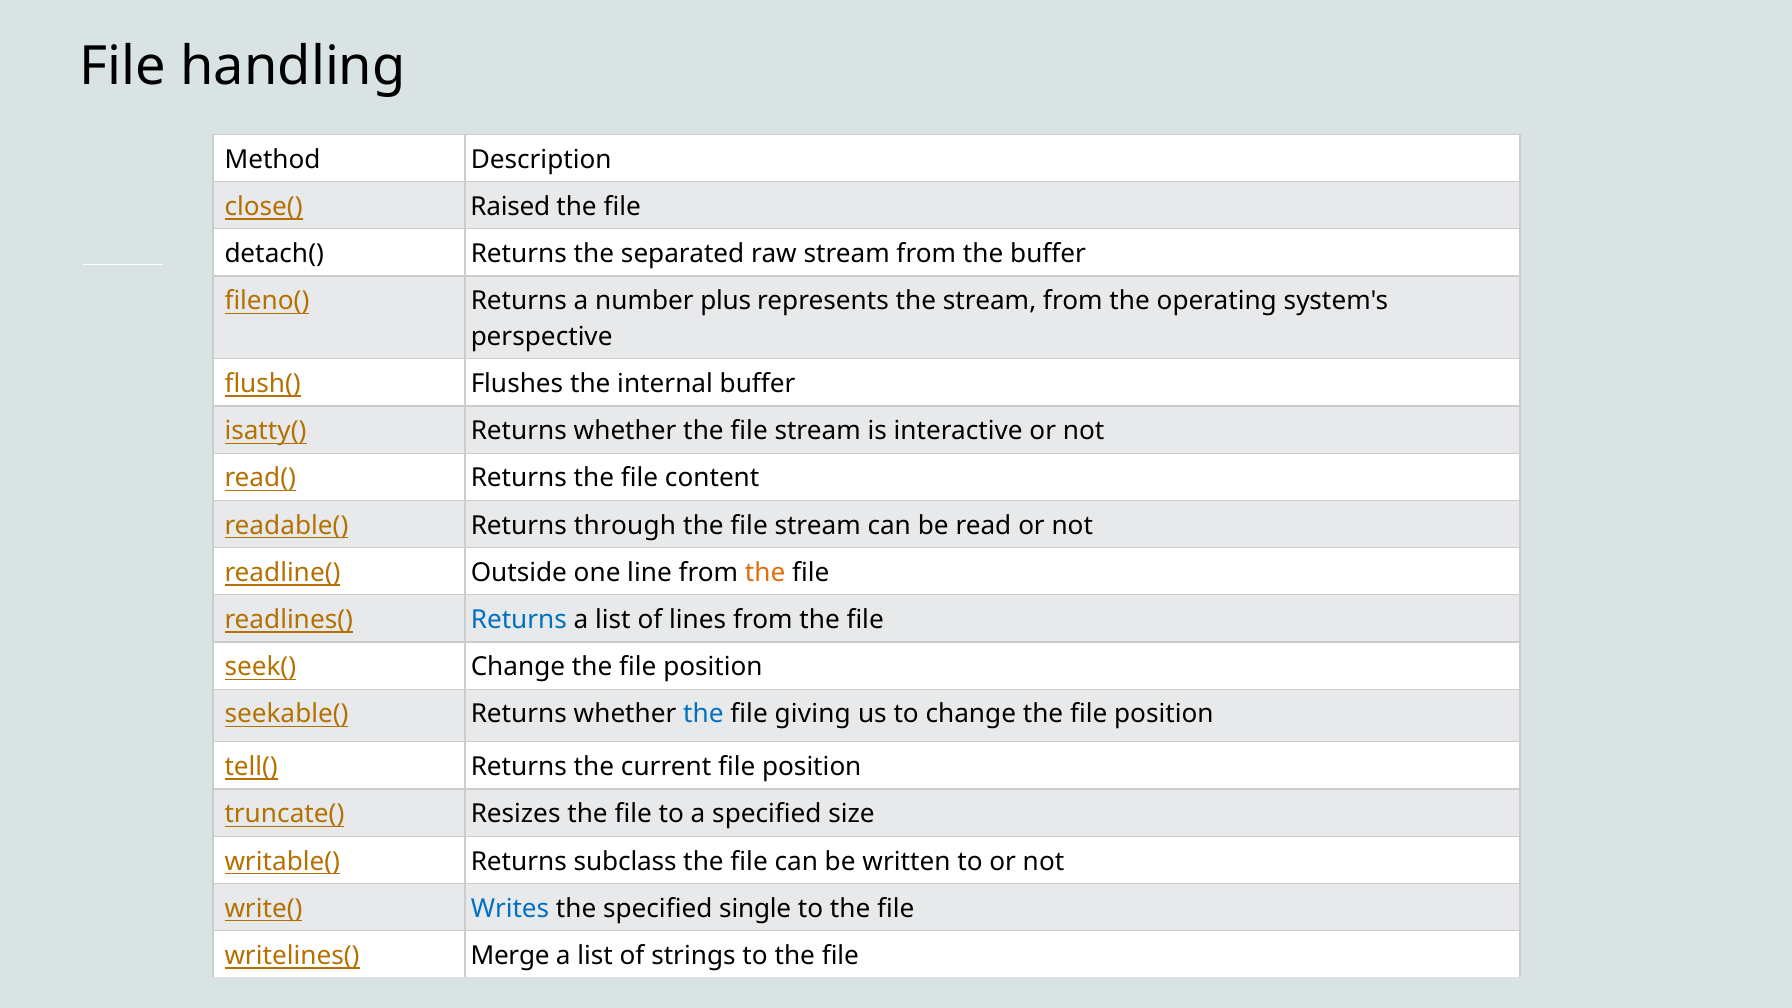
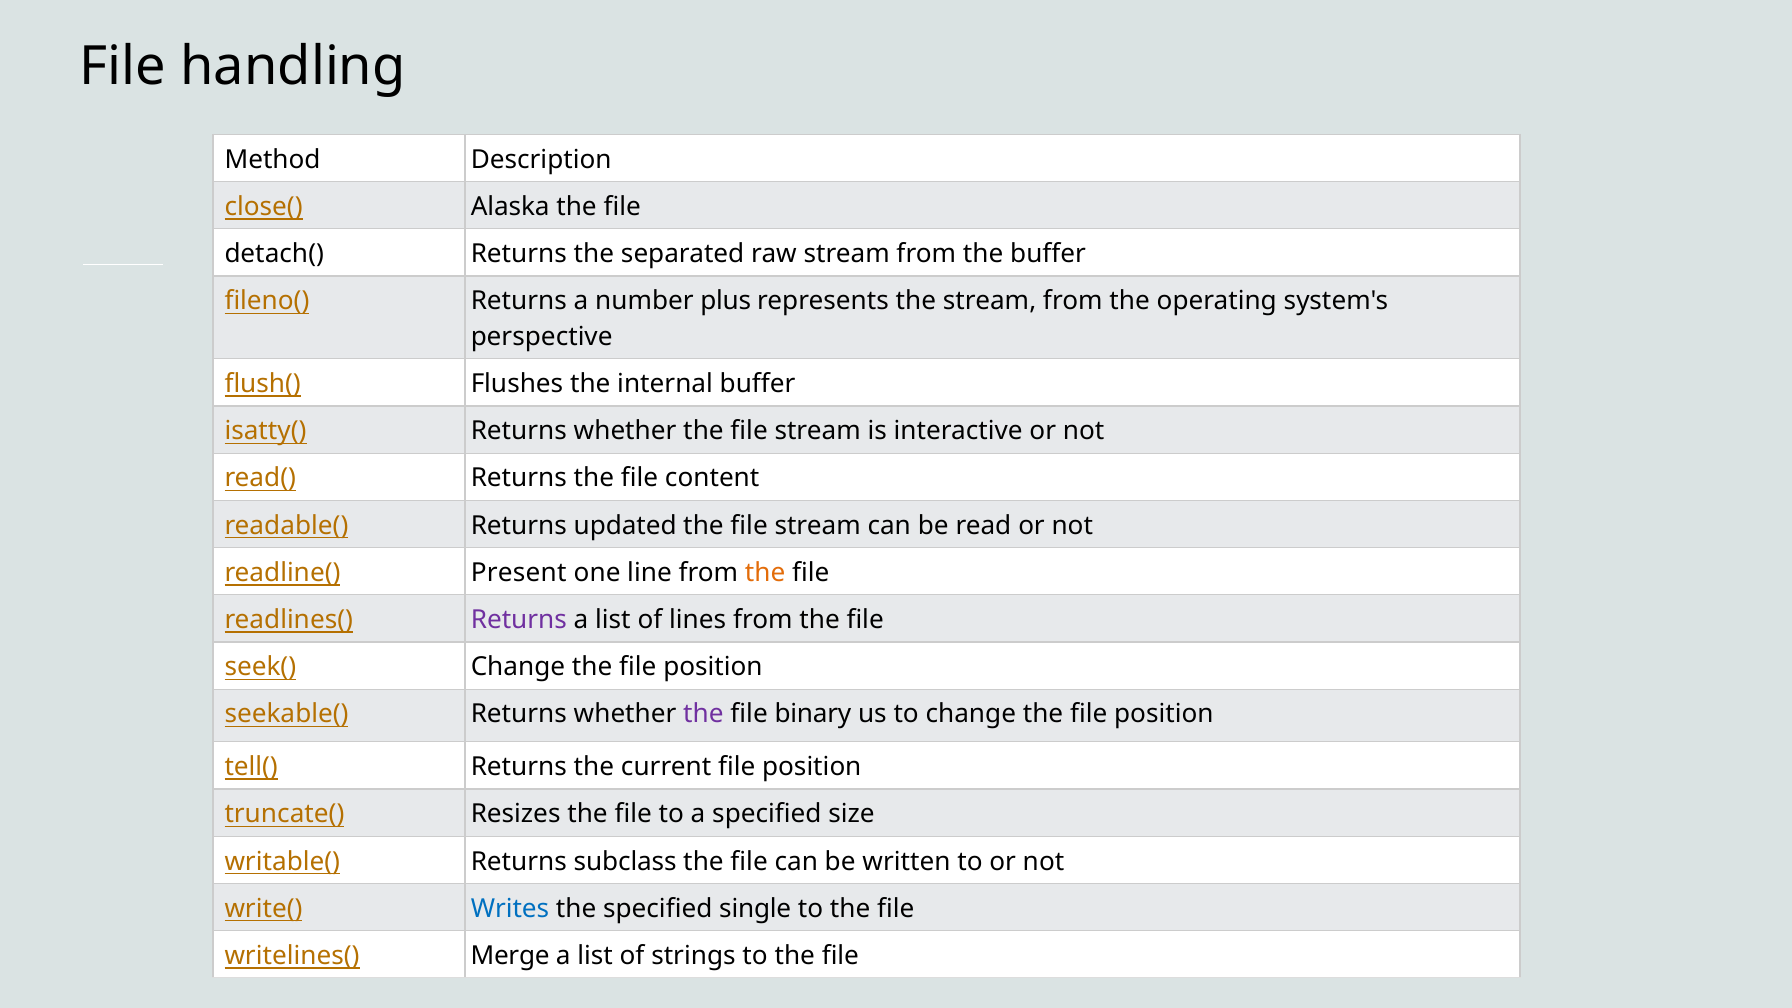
Raised: Raised -> Alaska (510, 207)
through: through -> updated (625, 526)
Outside: Outside -> Present (519, 573)
Returns colour: blue -> purple (519, 620)
the colour: blue -> purple (703, 714)
giving: giving -> binary (813, 714)
